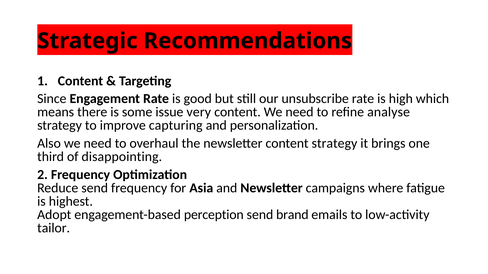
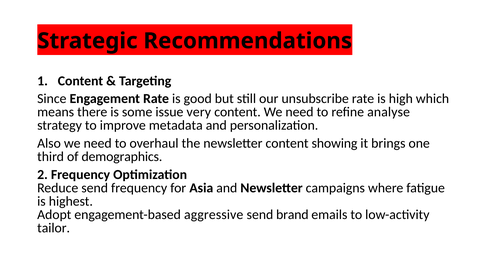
capturing: capturing -> metadata (176, 126)
content strategy: strategy -> showing (335, 144)
disappointing: disappointing -> demographics (122, 157)
perception: perception -> aggressive (214, 215)
